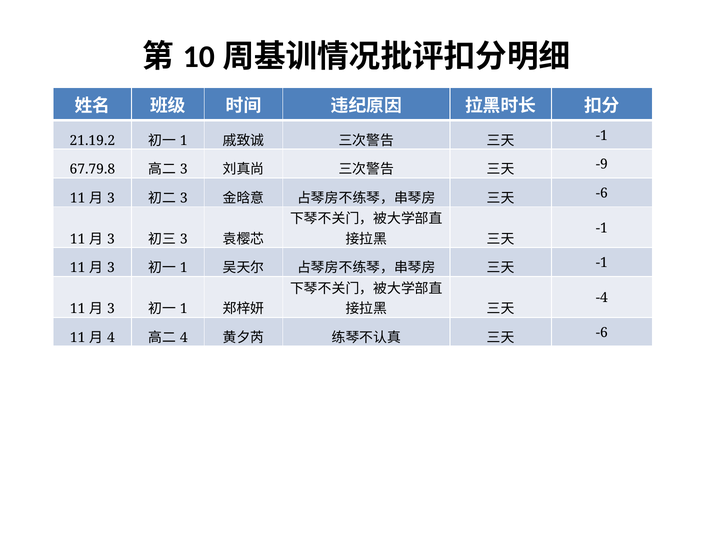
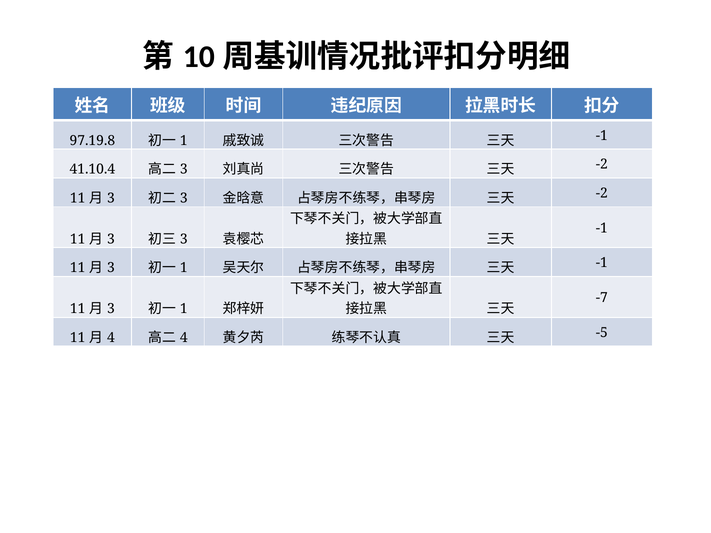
21.19.2: 21.19.2 -> 97.19.8 (92, 141)
67.79.8: 67.79.8 -> 41.10.4 (92, 169)
-9: -9 -> -2 (602, 164)
-6: -6 -> -2 (602, 193)
-4: -4 -> -7 (602, 298)
-6: -6 -> -5 (602, 333)
